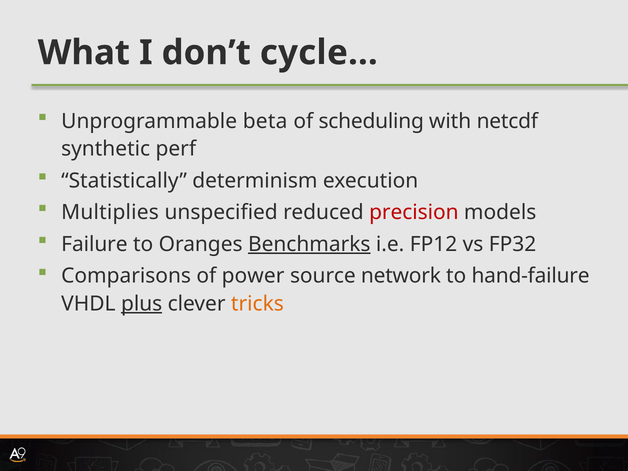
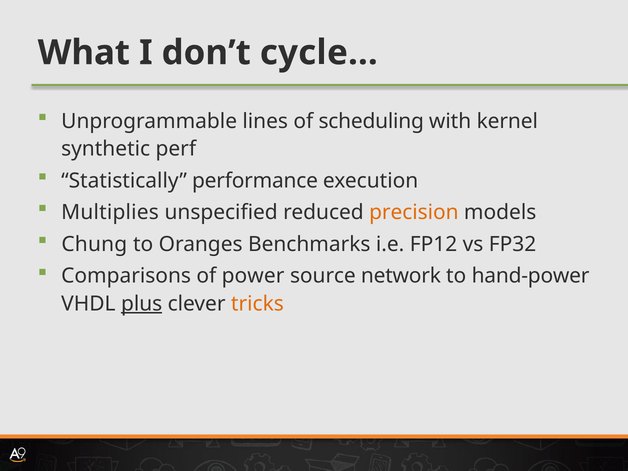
beta: beta -> lines (265, 121)
netcdf: netcdf -> kernel (507, 121)
determinism: determinism -> performance (255, 181)
precision colour: red -> orange (414, 212)
Failure: Failure -> Chung (94, 244)
Benchmarks underline: present -> none (309, 244)
hand-failure: hand-failure -> hand-power (531, 276)
